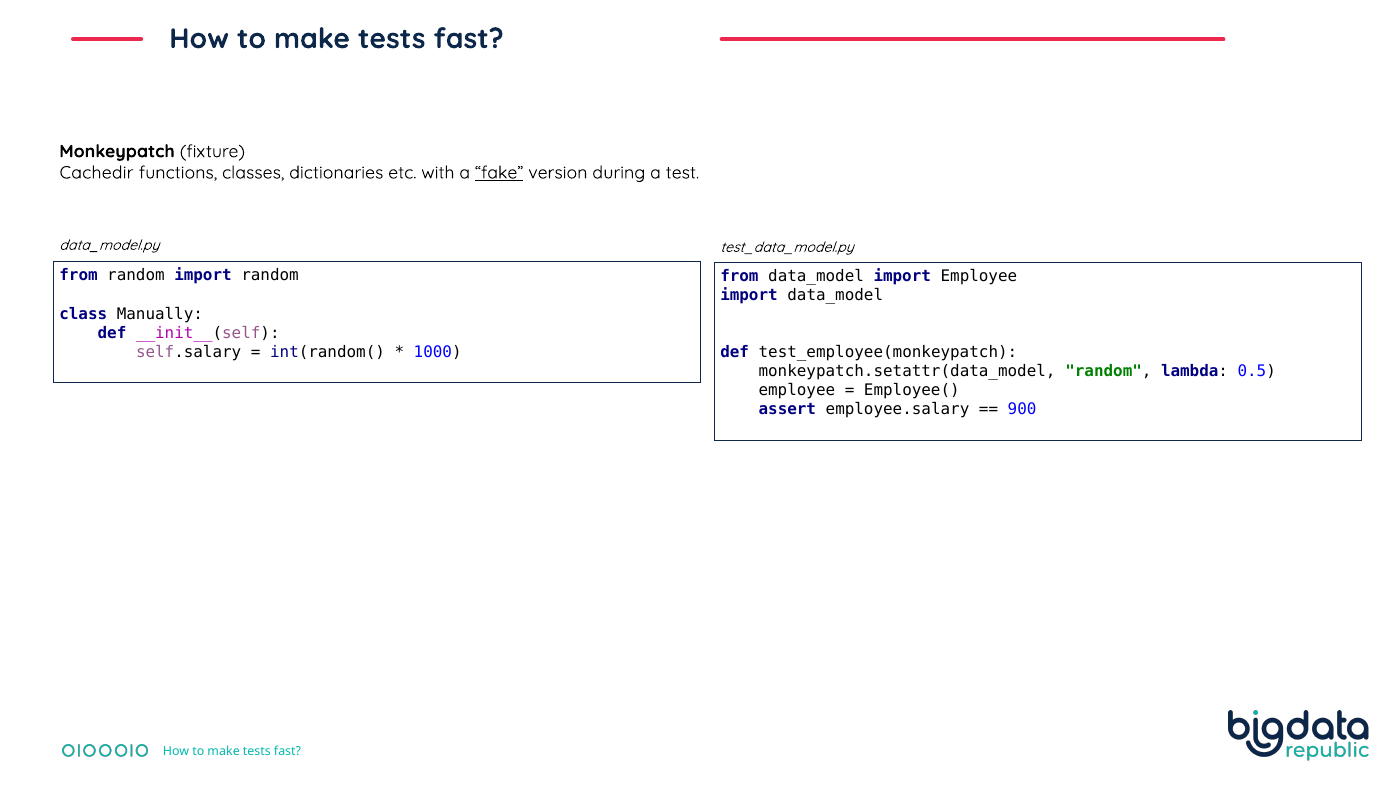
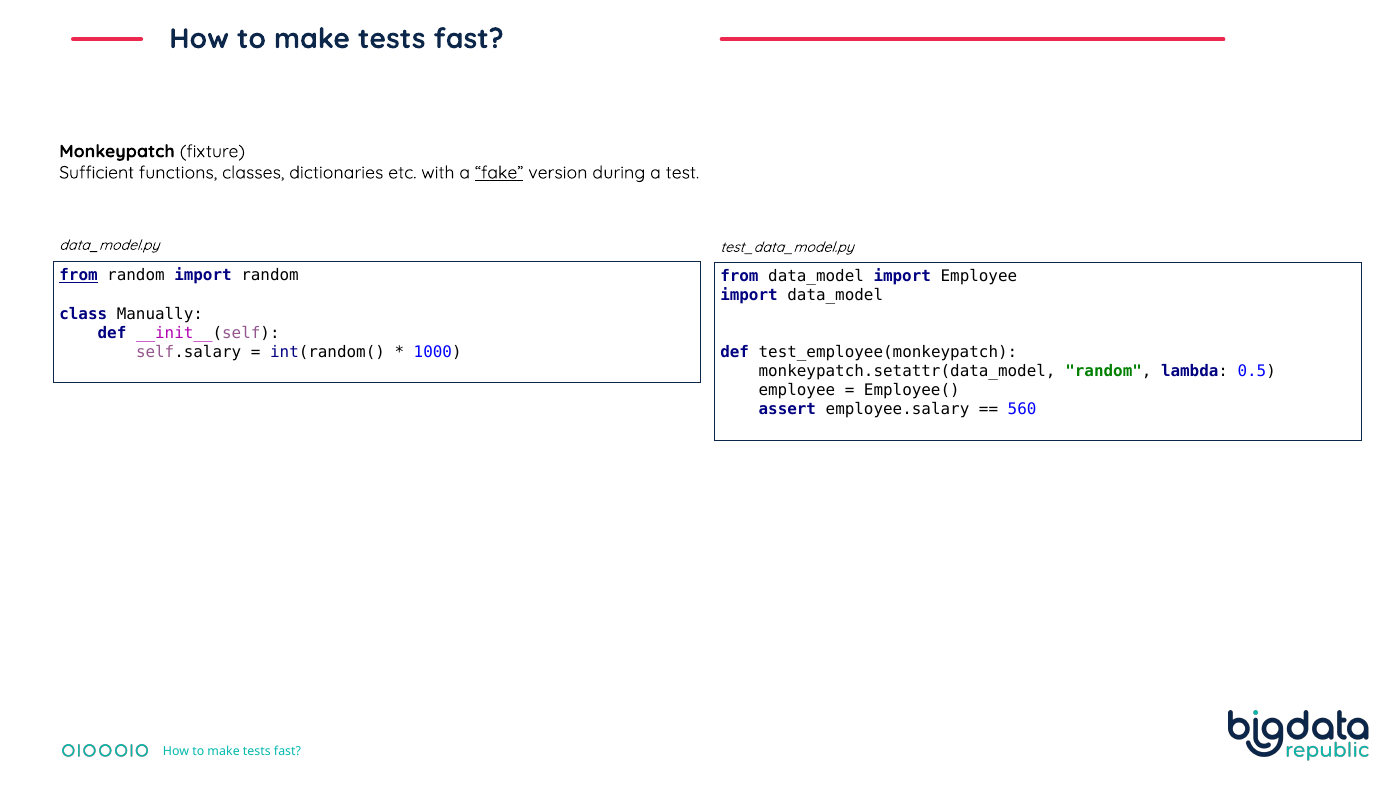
Cachedir: Cachedir -> Sufficient (97, 173)
from underline: none -> present (79, 276)
900: 900 -> 560 (1022, 410)
